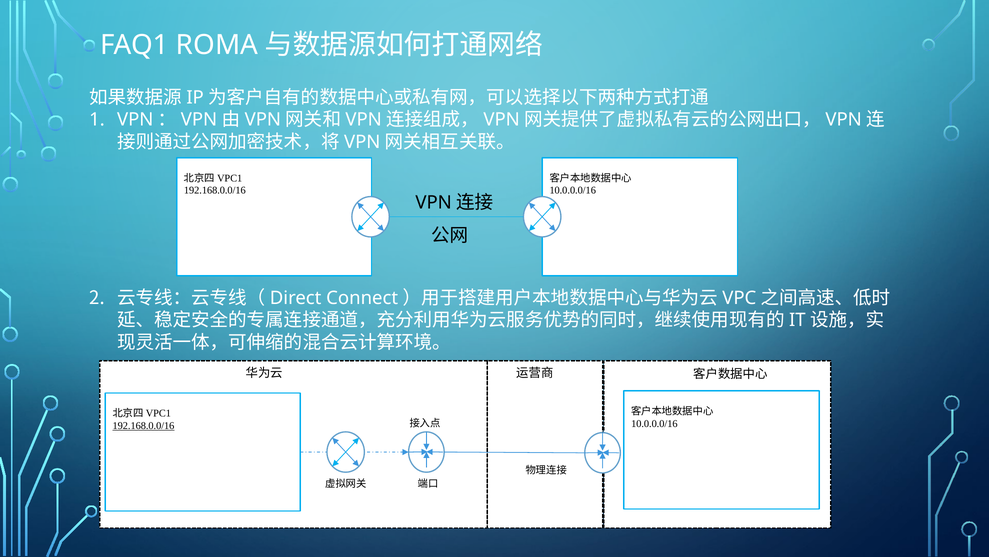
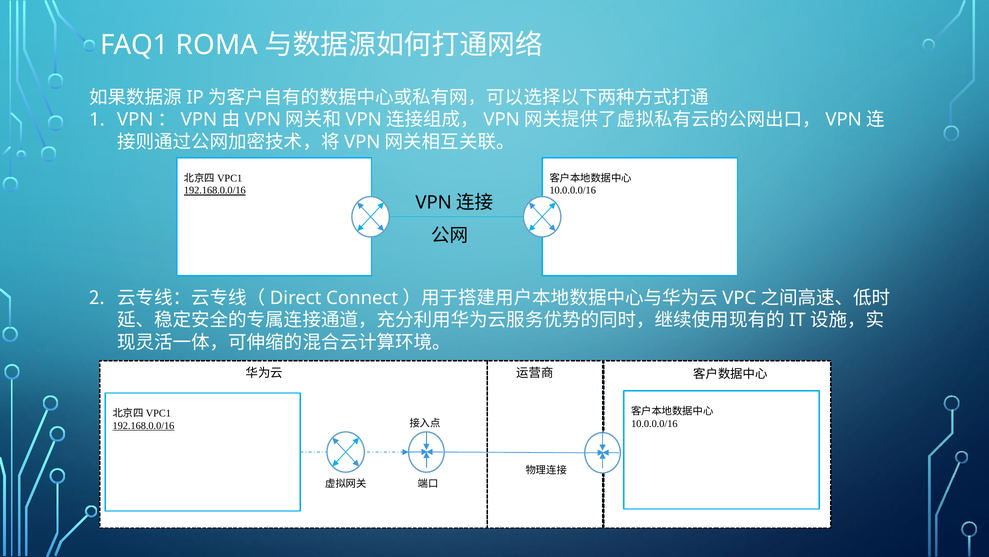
192.168.0.0/16 underline: none -> present (215, 190)
